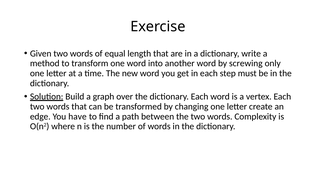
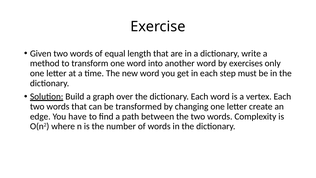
screwing: screwing -> exercises (246, 63)
